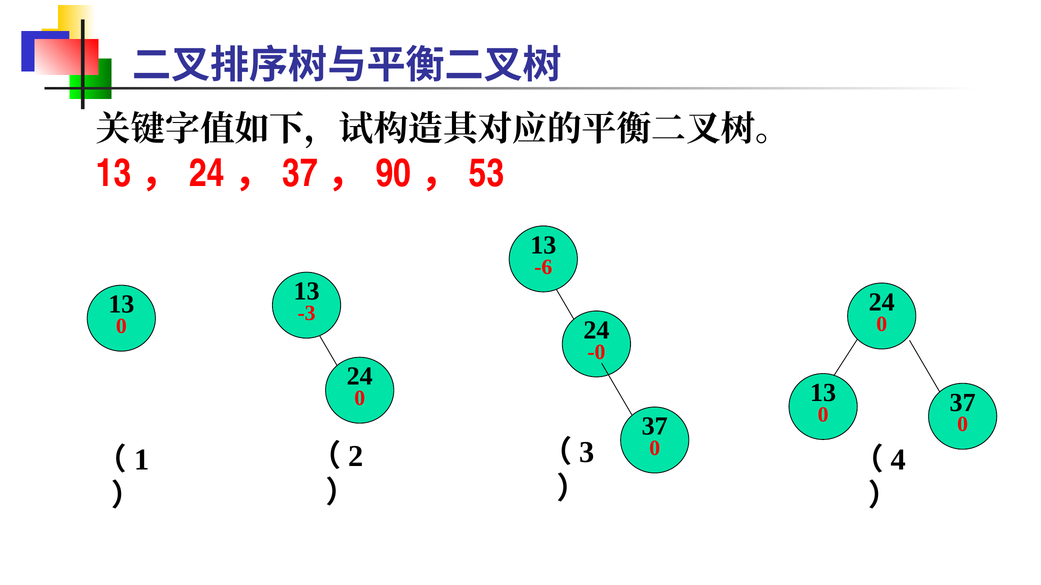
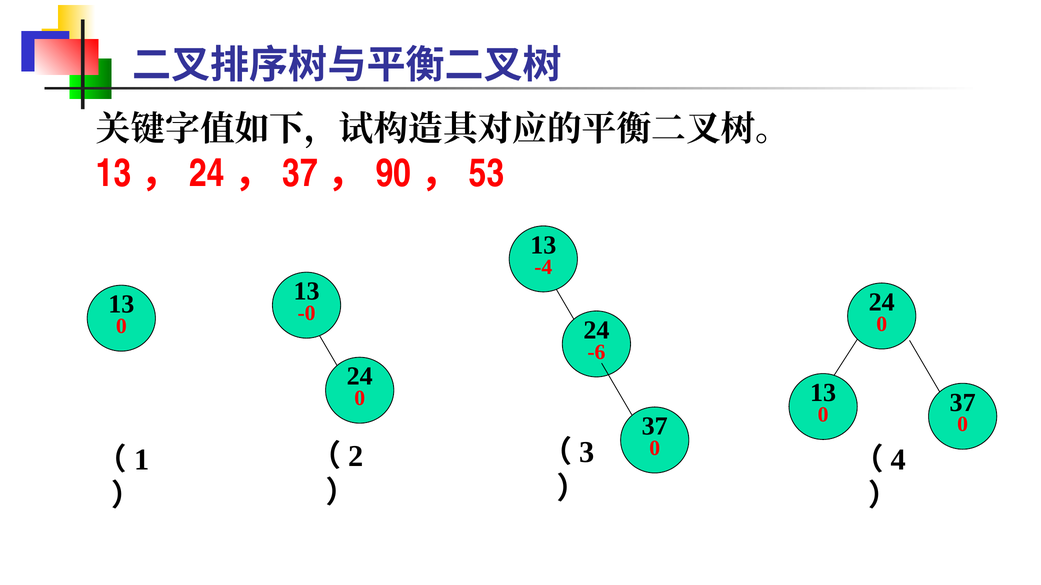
-6: -6 -> -4 (543, 267)
-3: -3 -> -0 (307, 313)
-0: -0 -> -6 (596, 352)
